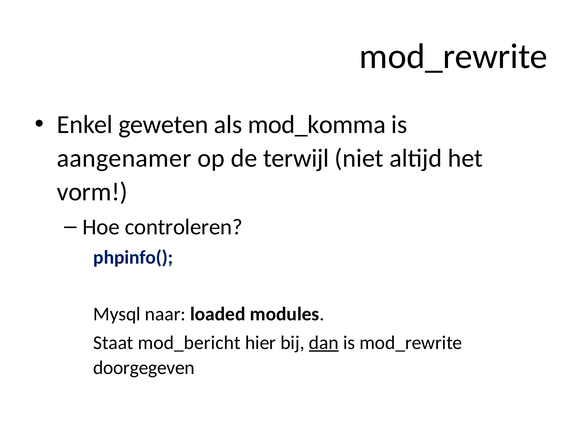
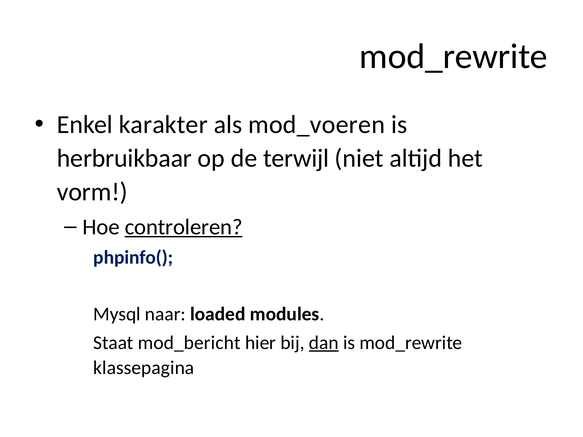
geweten: geweten -> karakter (163, 125)
mod_komma: mod_komma -> mod_voeren (317, 125)
aangenamer: aangenamer -> herbruikbaar (124, 158)
controleren underline: none -> present (184, 227)
doorgegeven: doorgegeven -> klassepagina (144, 368)
